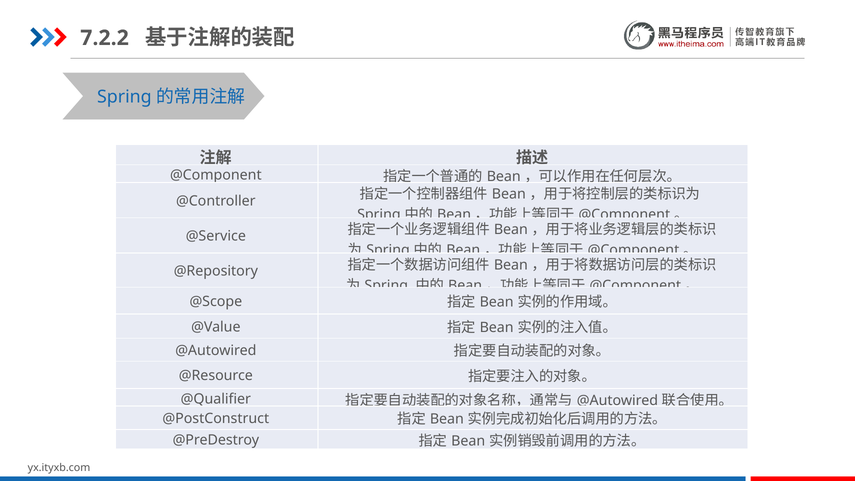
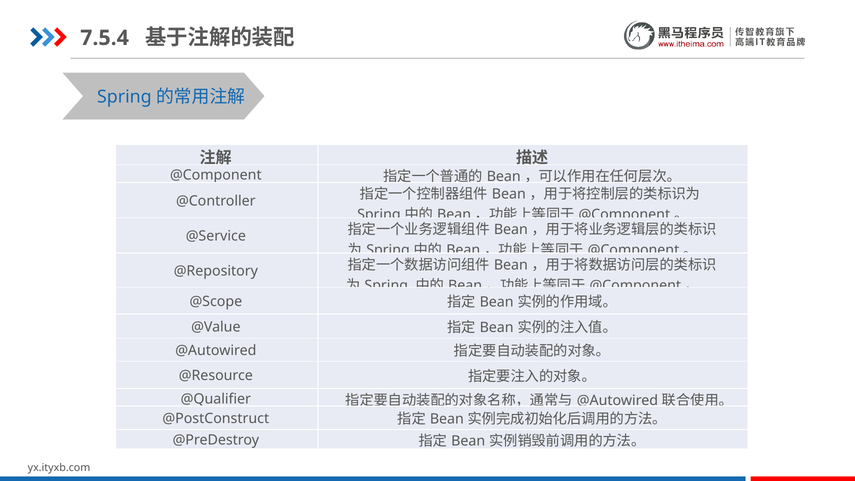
7.2.2: 7.2.2 -> 7.5.4 (105, 38)
